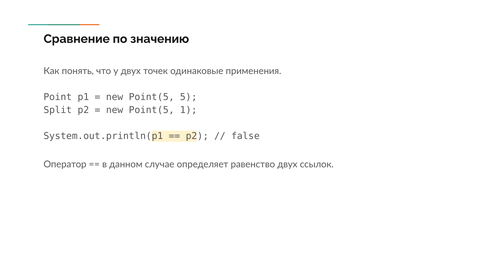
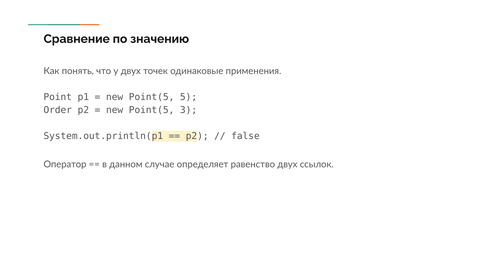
Split: Split -> Order (58, 110)
1: 1 -> 3 (189, 110)
